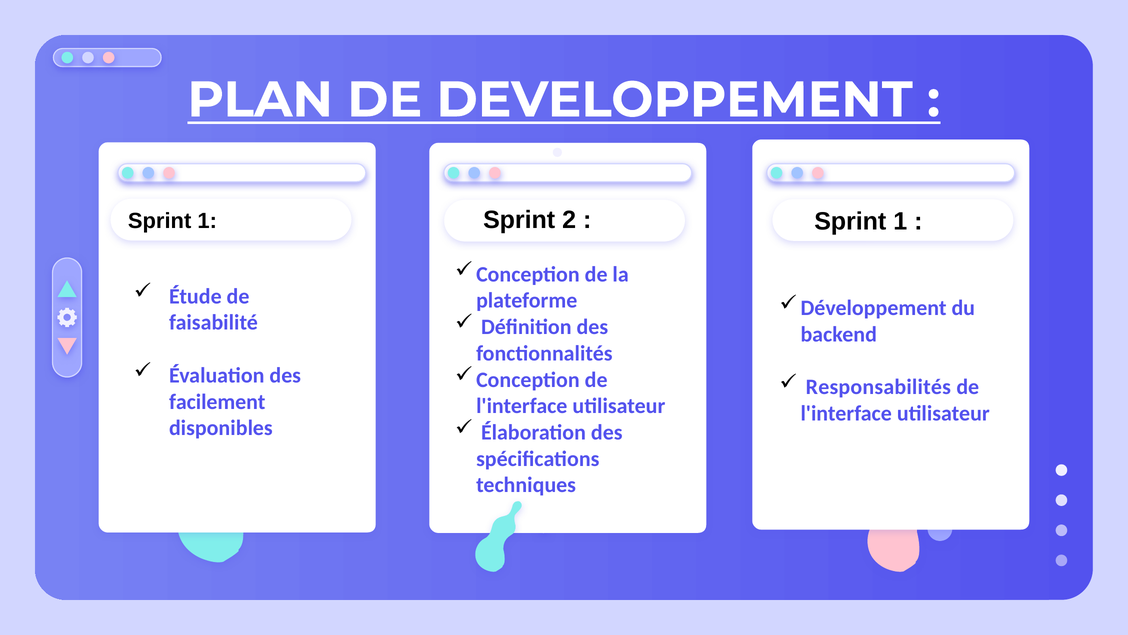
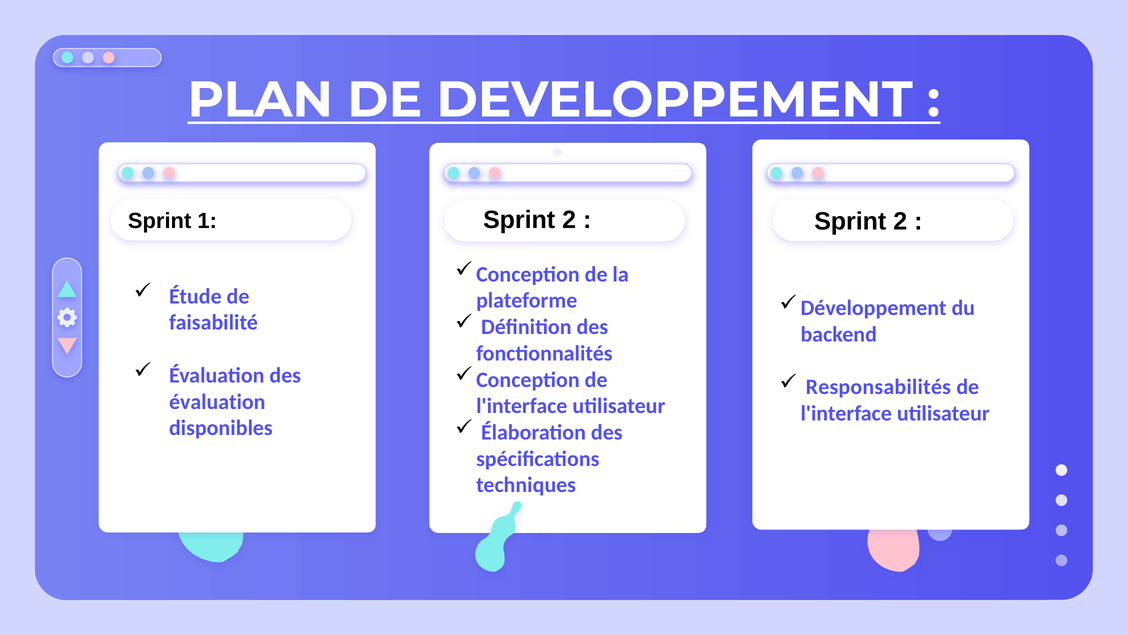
1: 1 -> 2 (900, 221)
facilement: facilement -> évaluation (217, 401)
